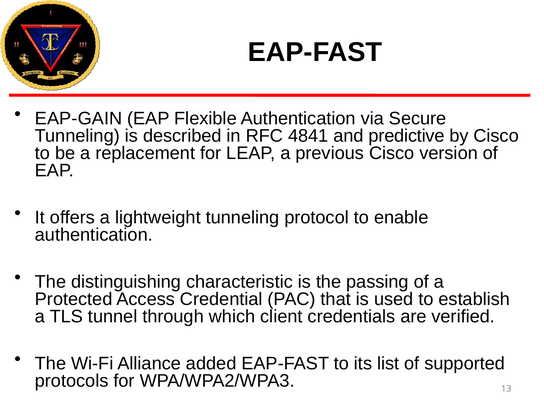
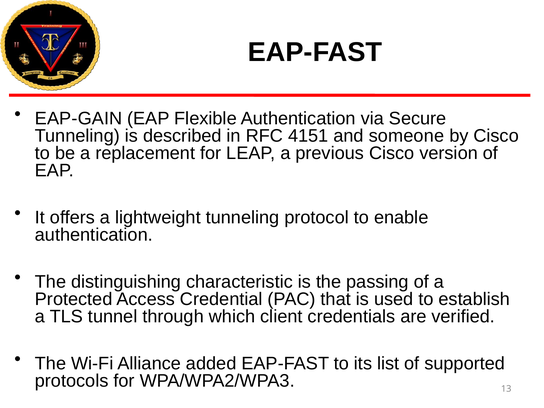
4841: 4841 -> 4151 (308, 136)
predictive: predictive -> someone (406, 136)
